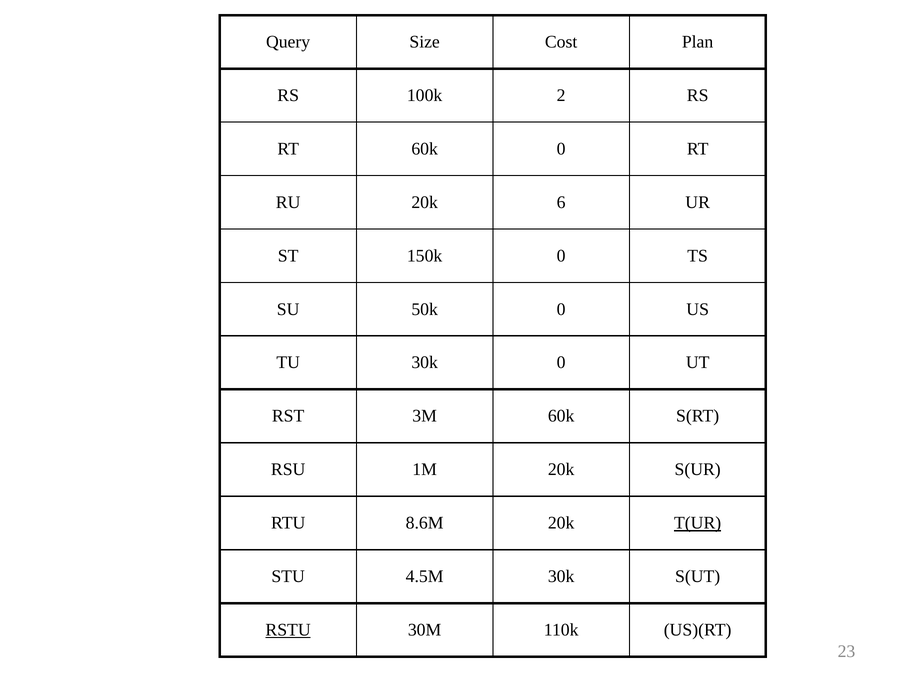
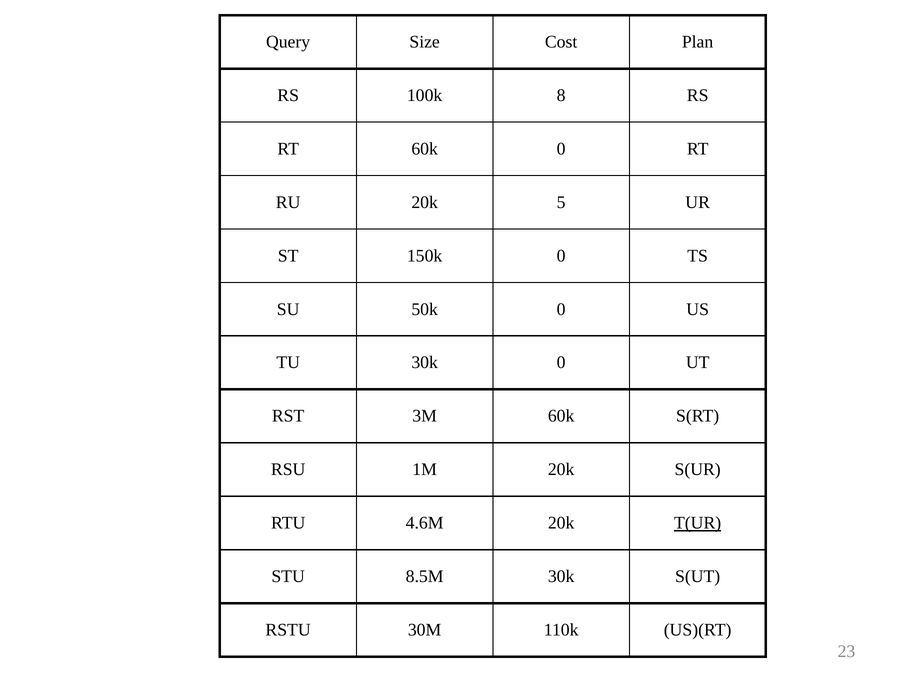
2: 2 -> 8 (561, 96)
6: 6 -> 5 (561, 202)
8.6M: 8.6M -> 4.6M (425, 524)
4.5M: 4.5M -> 8.5M (425, 577)
RSTU underline: present -> none (288, 631)
